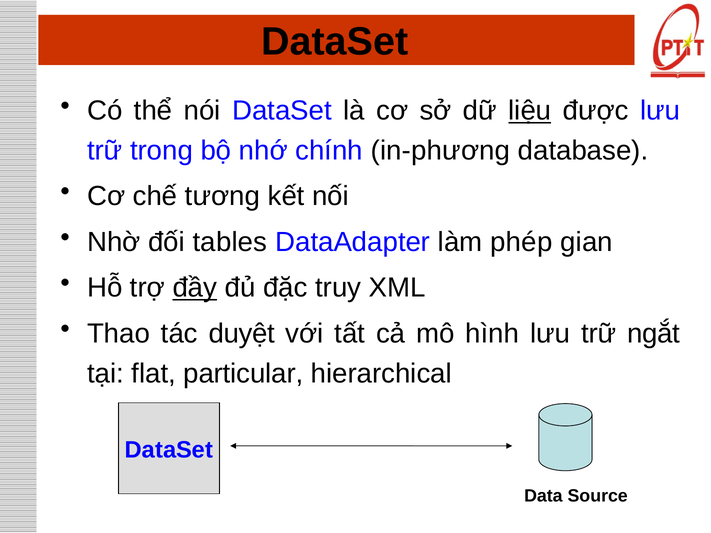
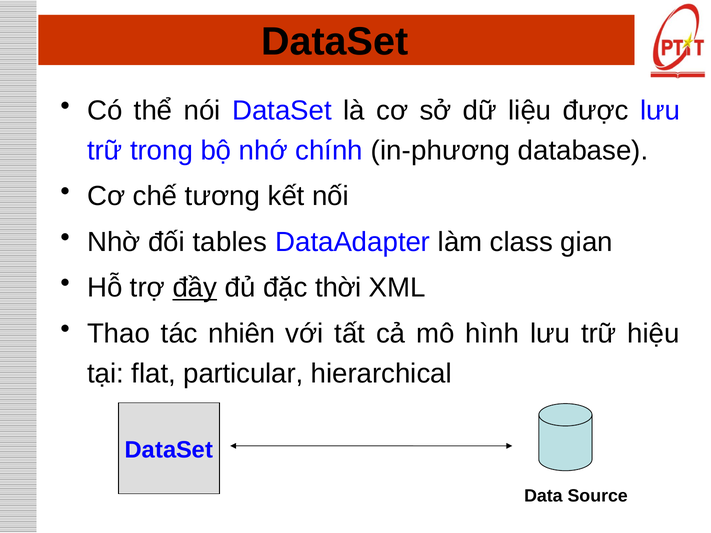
liệu underline: present -> none (530, 111)
phép: phép -> class (521, 242)
truy: truy -> thời (338, 288)
duyệt: duyệt -> nhiên (242, 334)
ngắt: ngắt -> hiệu (653, 334)
